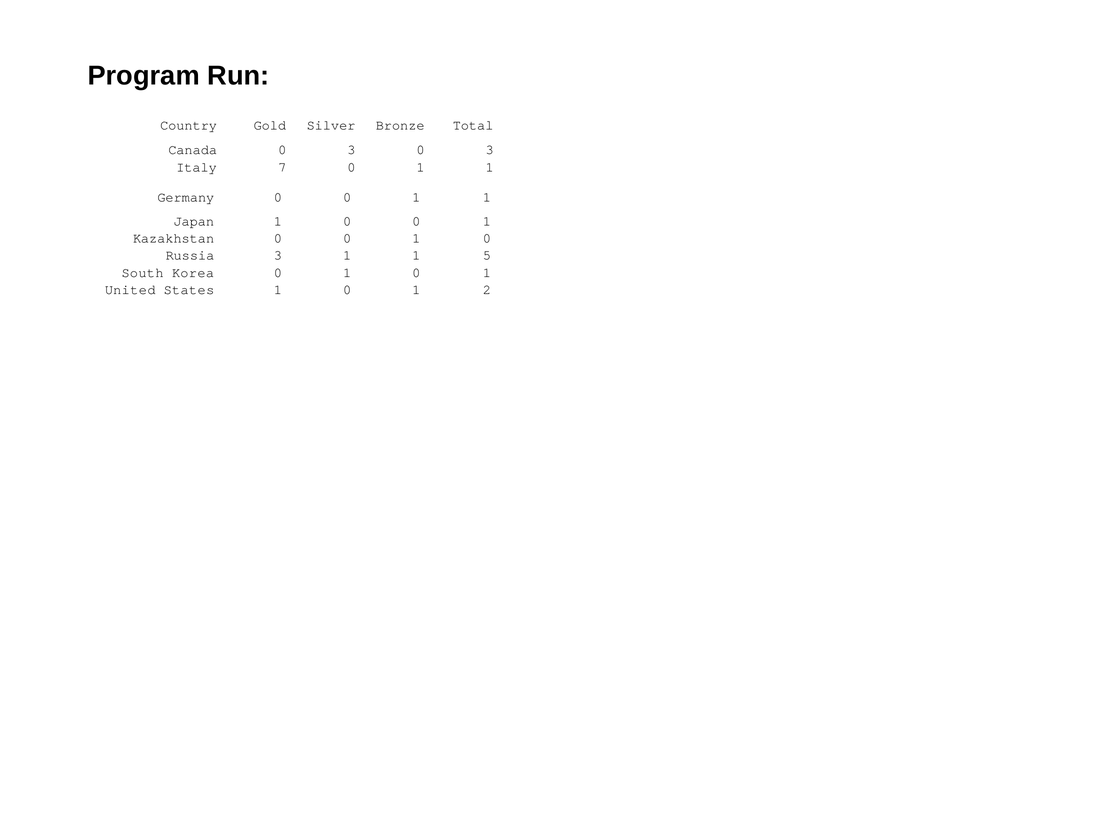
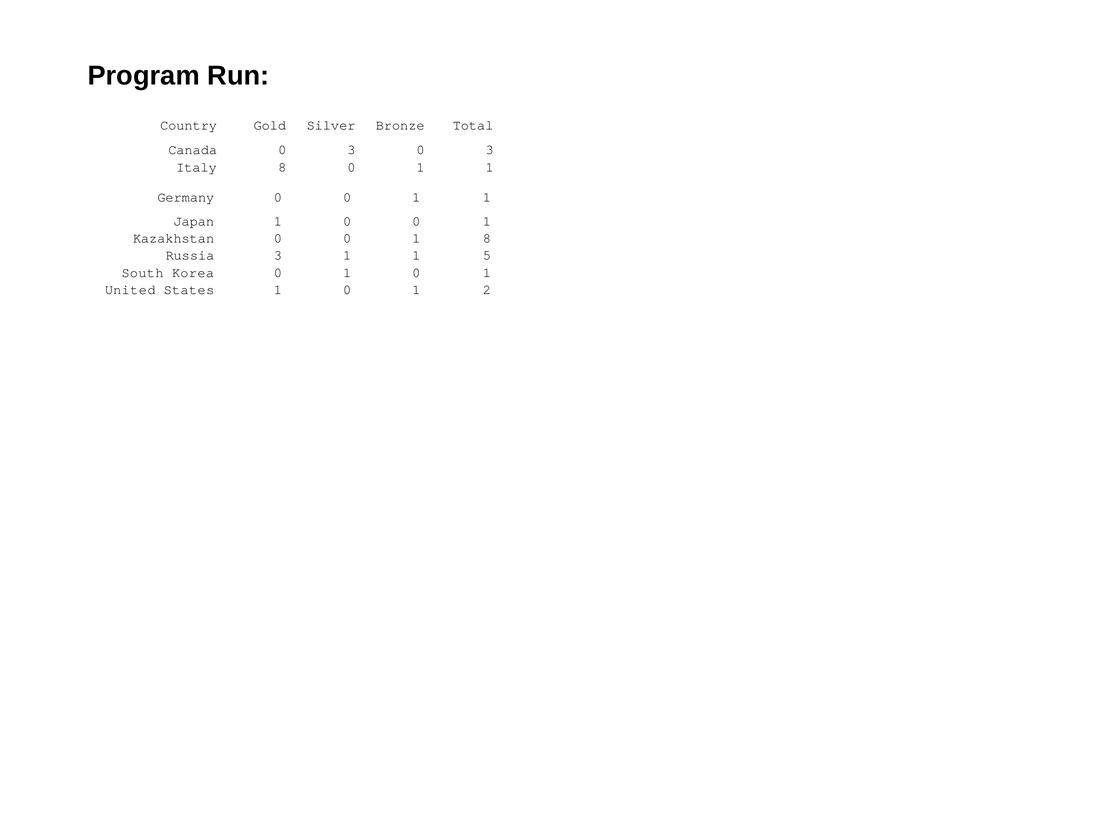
Italy 7: 7 -> 8 (282, 167)
0 0 1 0: 0 -> 8 (487, 238)
